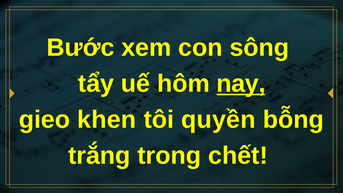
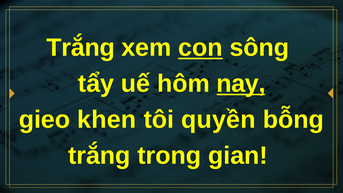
Bước: Bước -> Trắng (81, 48)
con underline: none -> present (200, 48)
chết: chết -> gian (238, 156)
